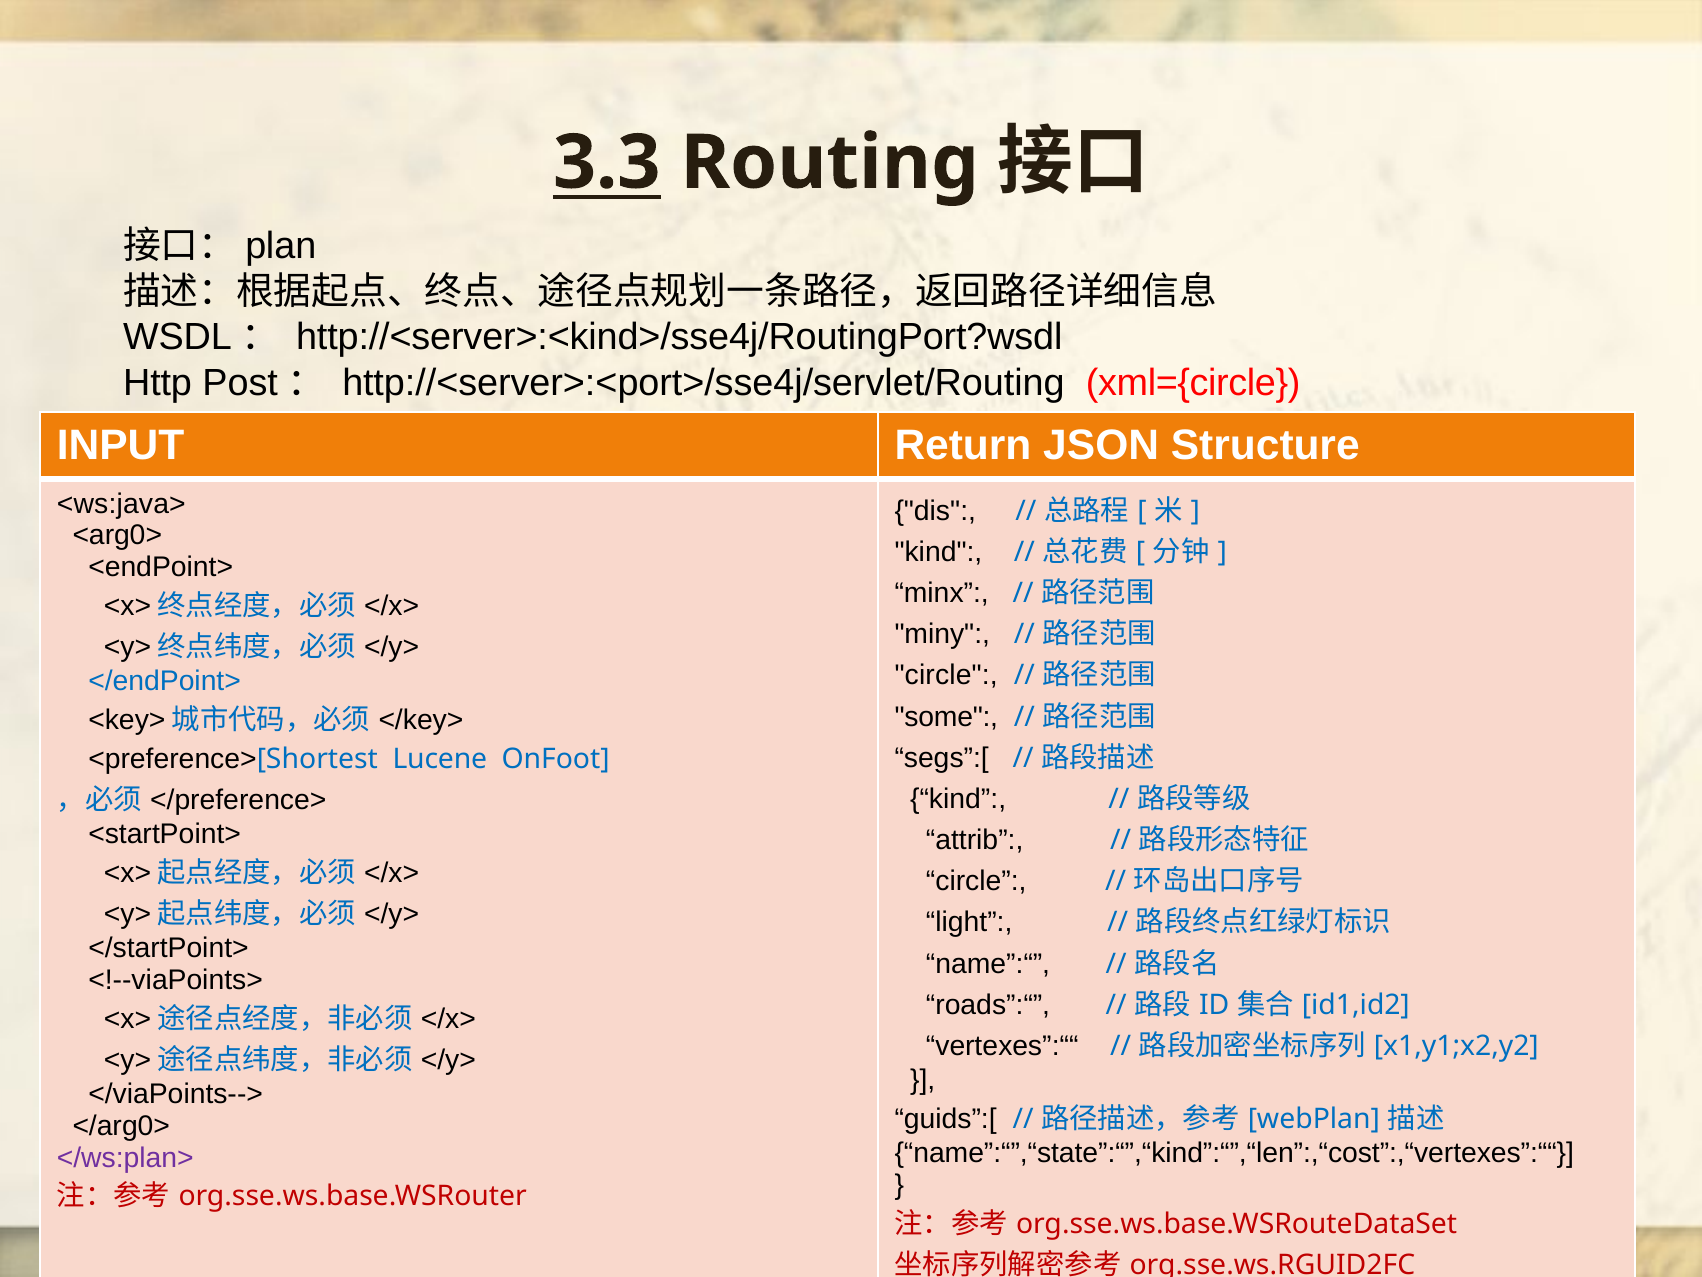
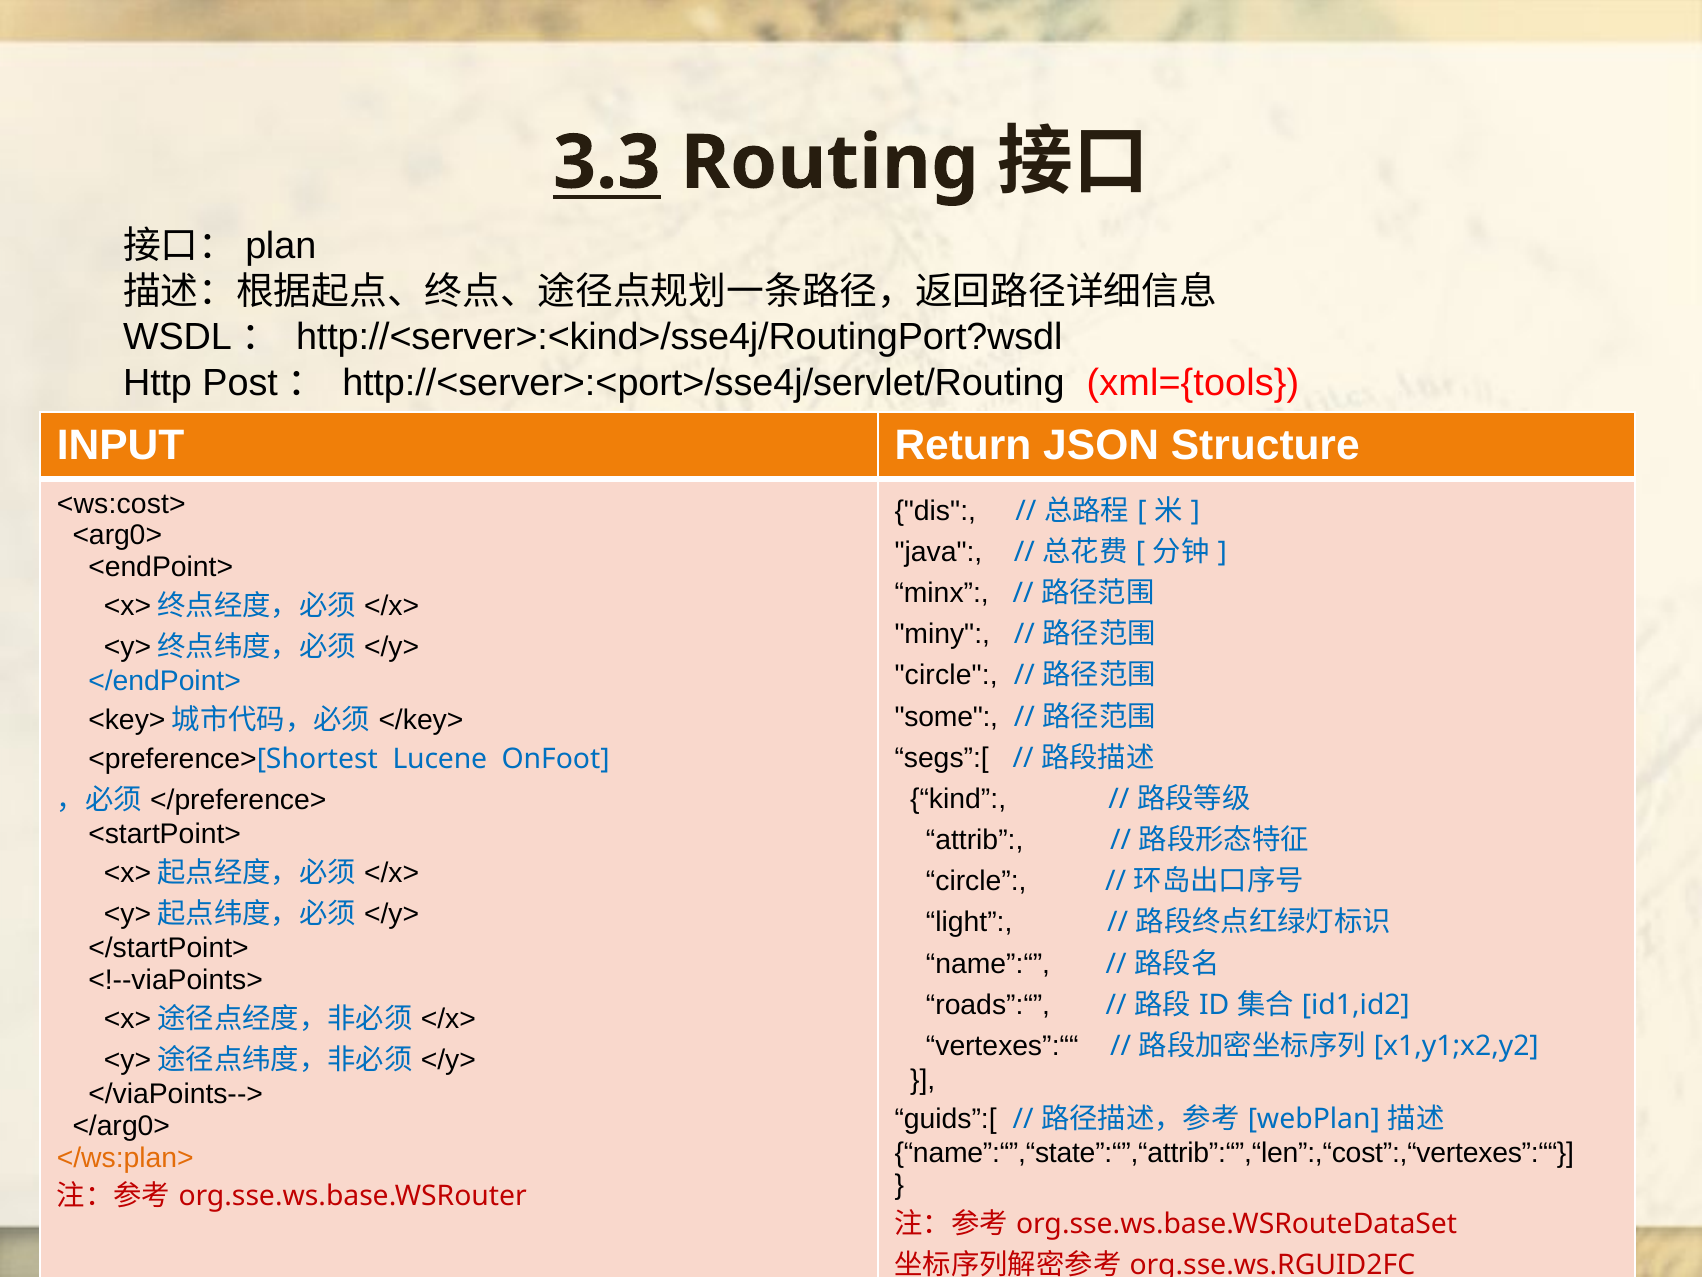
xml={circle: xml={circle -> xml={tools (1193, 382)
<ws:java>: <ws:java> -> <ws:cost> (121, 504)
kind: kind -> java (938, 552)
name”:“”,“state”:“”,“kind”:“”,“len”:,“cost”:,“vertexes”:““: name”:“”,“state”:“”,“kind”:“”,“len”:,“cost”:,“vertexes”:““ -> name”:“”,“state”:“”,“attrib”:“”,“len”:,“cost”:,“vertexes”:““ (1234, 1153)
</ws:plan> colour: purple -> orange (125, 1157)
